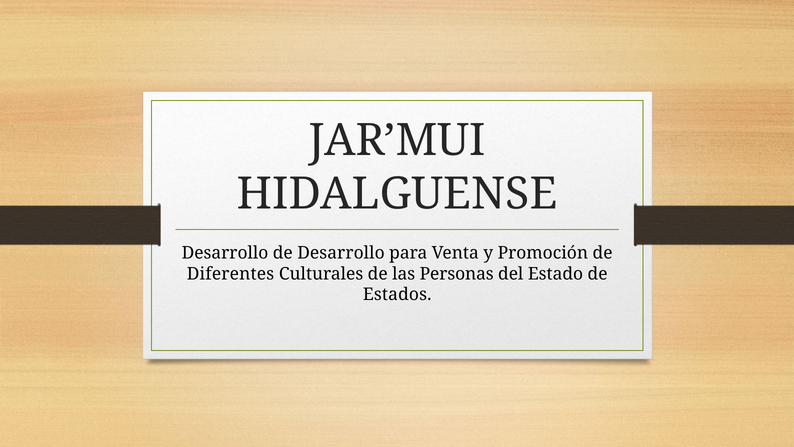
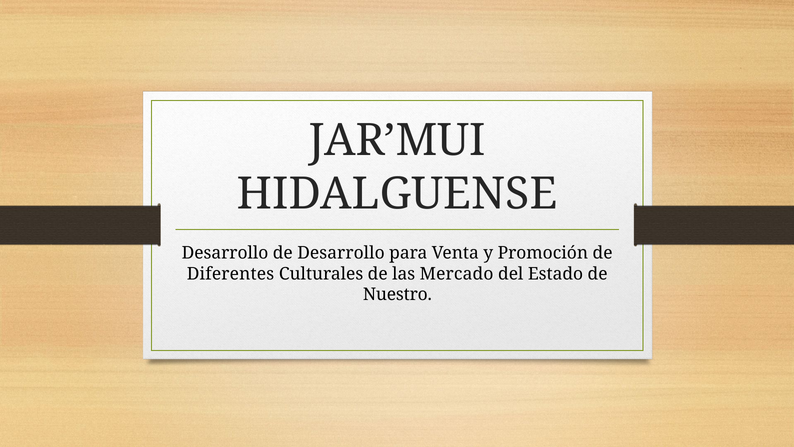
Personas: Personas -> Mercado (457, 274)
Estados: Estados -> Nuestro (397, 294)
